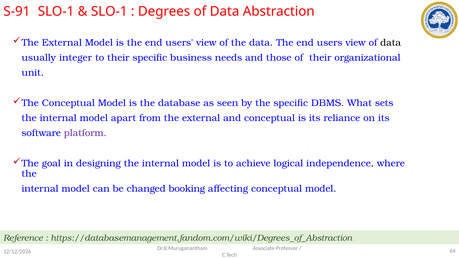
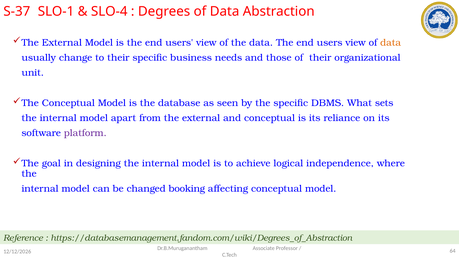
S-91: S-91 -> S-37 (17, 11)
SLO-1: SLO-1 -> SLO-4 (109, 11)
data colour: black -> orange (391, 43)
integer: integer -> change (76, 58)
